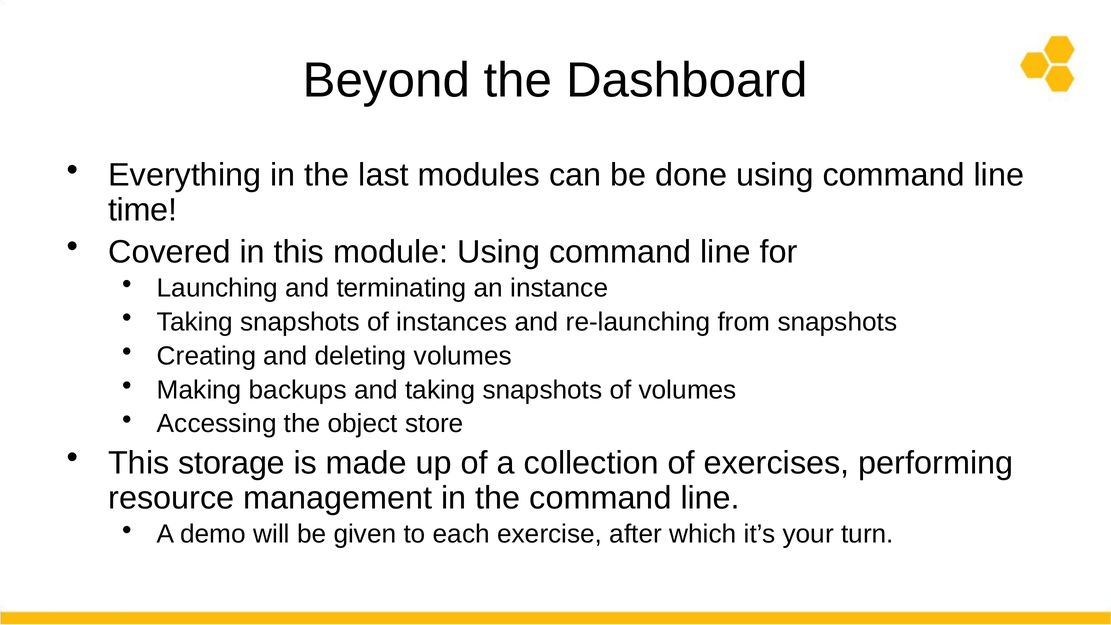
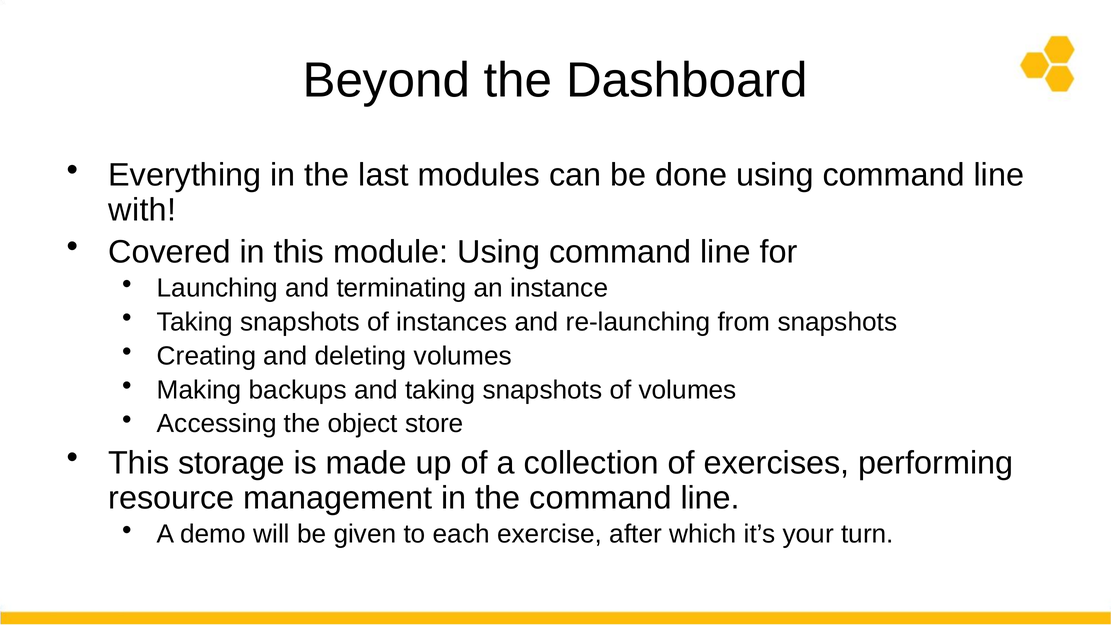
time: time -> with (142, 210)
